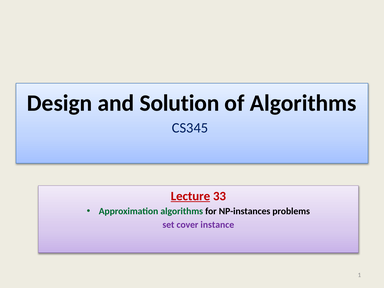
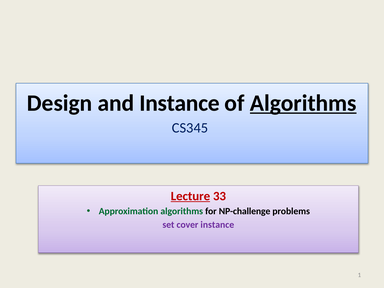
and Solution: Solution -> Instance (180, 103)
Algorithms underline: none -> present (303, 103)
NP-instances: NP-instances -> NP-challenge (245, 211)
